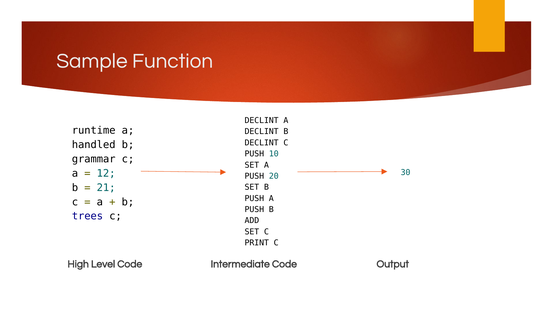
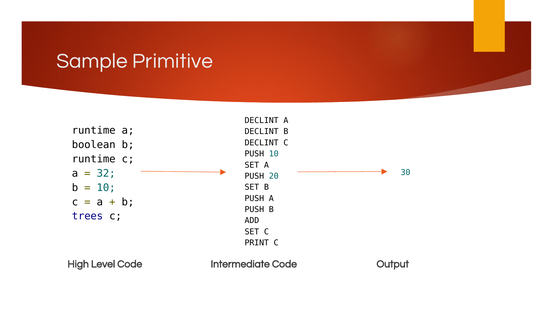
Function: Function -> Primitive (173, 61)
handled: handled -> boolean (94, 145)
grammar: grammar -> runtime (94, 159)
12: 12 -> 32 (106, 173)
21: 21 -> 10 (106, 188)
